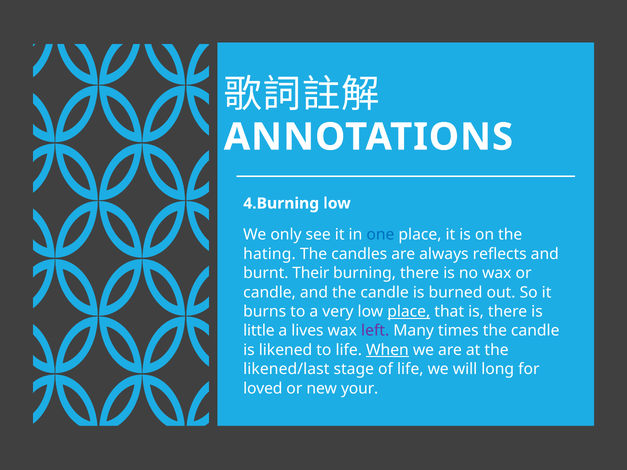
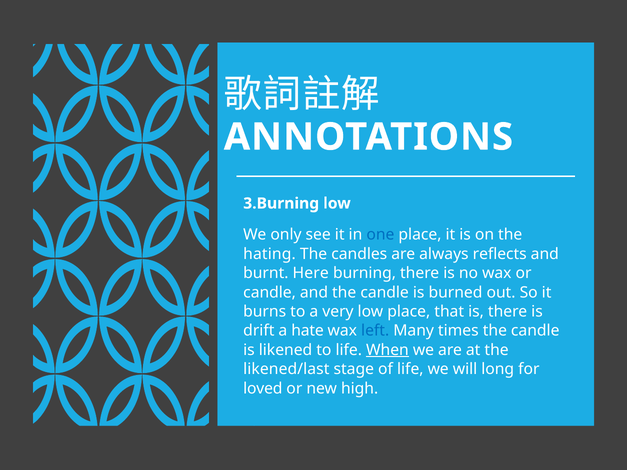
4.Burning: 4.Burning -> 3.Burning (281, 204)
Their: Their -> Here (311, 273)
place underline: present -> none (409, 312)
little: little -> drift (259, 331)
lives: lives -> hate (308, 331)
left colour: purple -> blue (375, 331)
your: your -> high (360, 389)
